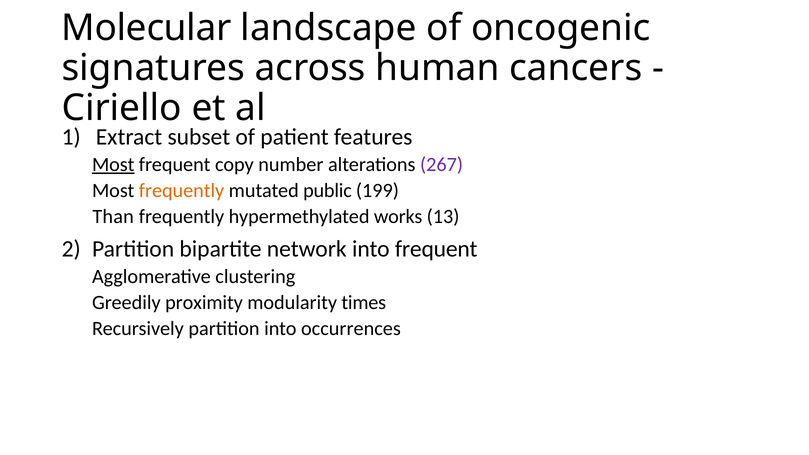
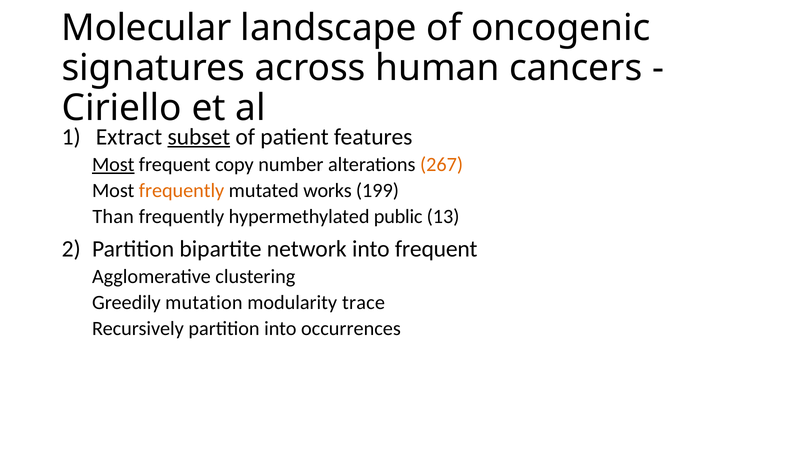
subset underline: none -> present (199, 137)
267 colour: purple -> orange (442, 165)
public: public -> works (327, 191)
works: works -> public (398, 217)
proximity: proximity -> mutation (204, 303)
times: times -> trace (364, 303)
